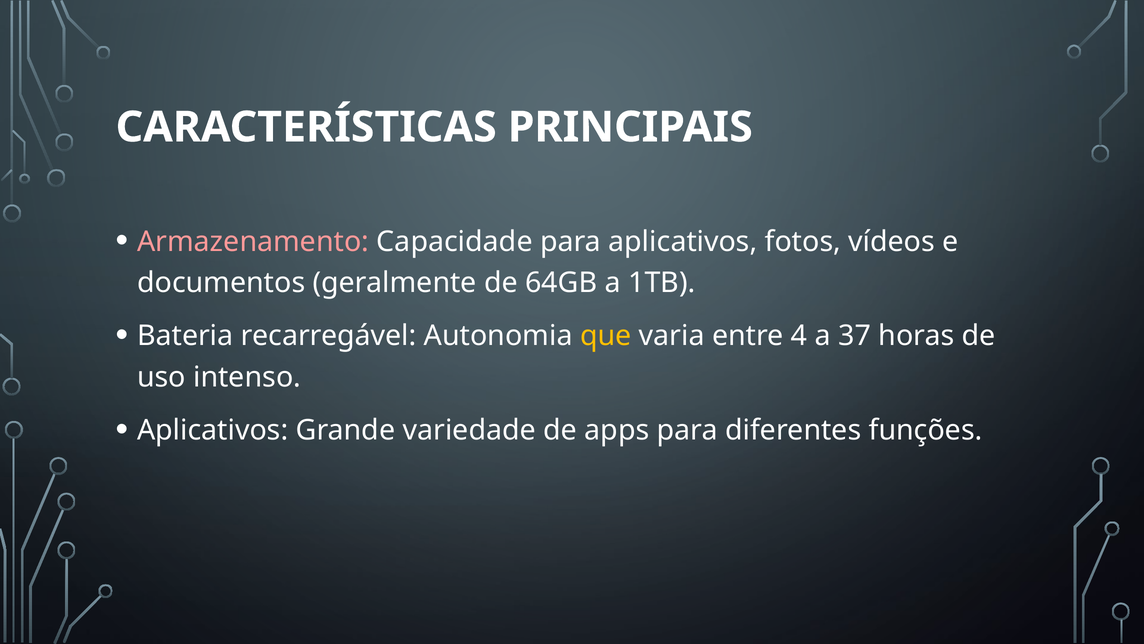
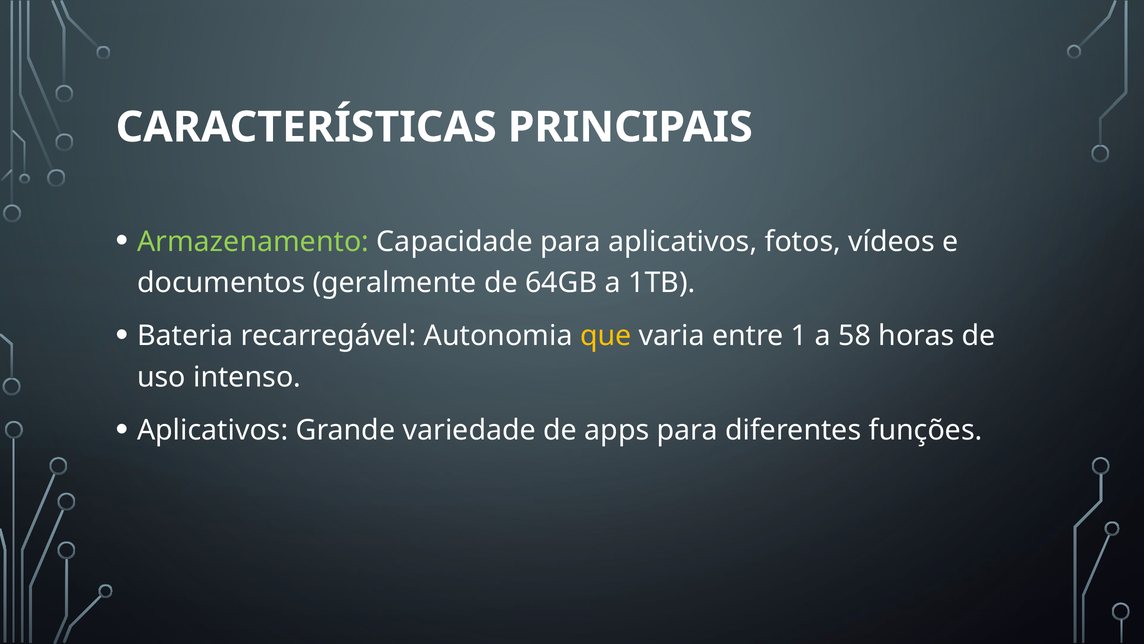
Armazenamento colour: pink -> light green (253, 241)
4: 4 -> 1 (799, 336)
37: 37 -> 58 (855, 336)
